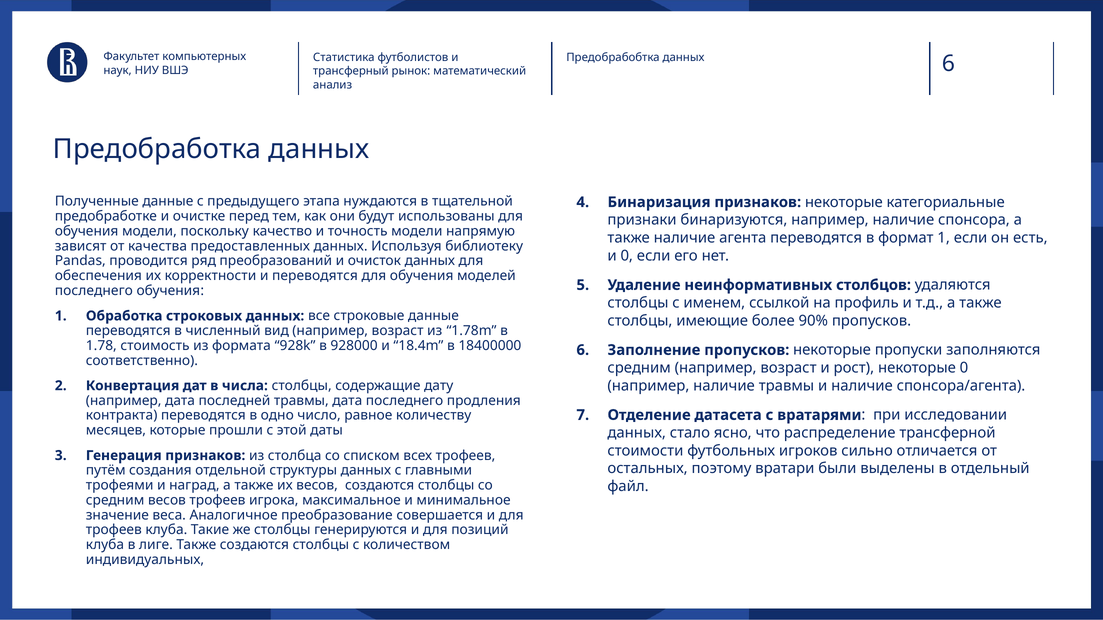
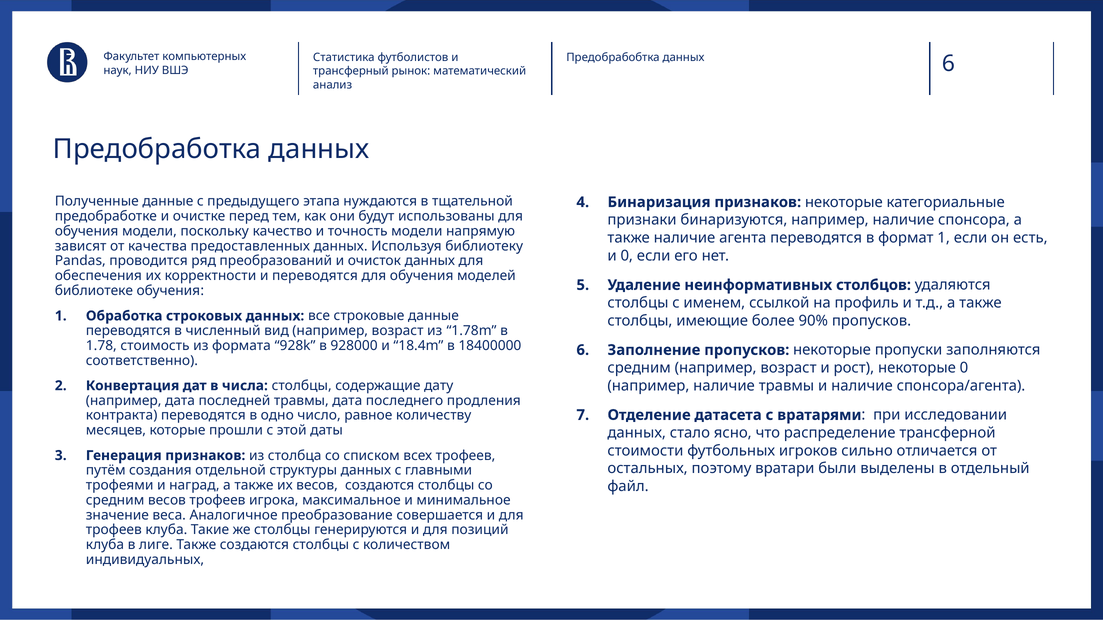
последнего: последнего -> библиотеке (94, 291)
